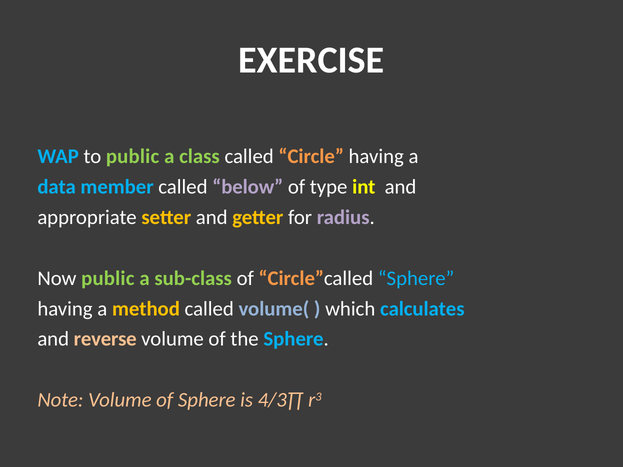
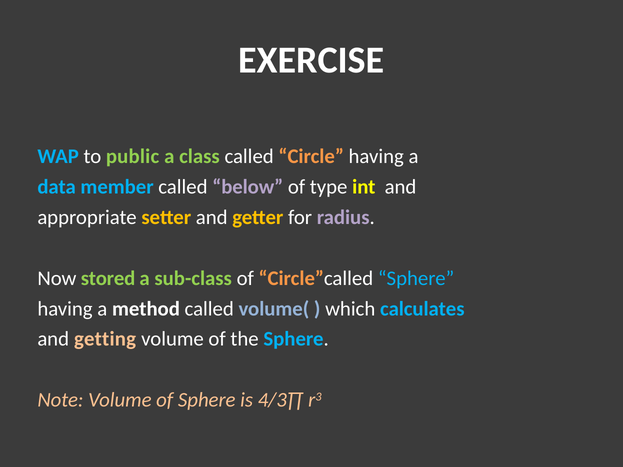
Now public: public -> stored (108, 278)
method colour: yellow -> white (146, 309)
reverse: reverse -> getting (105, 339)
